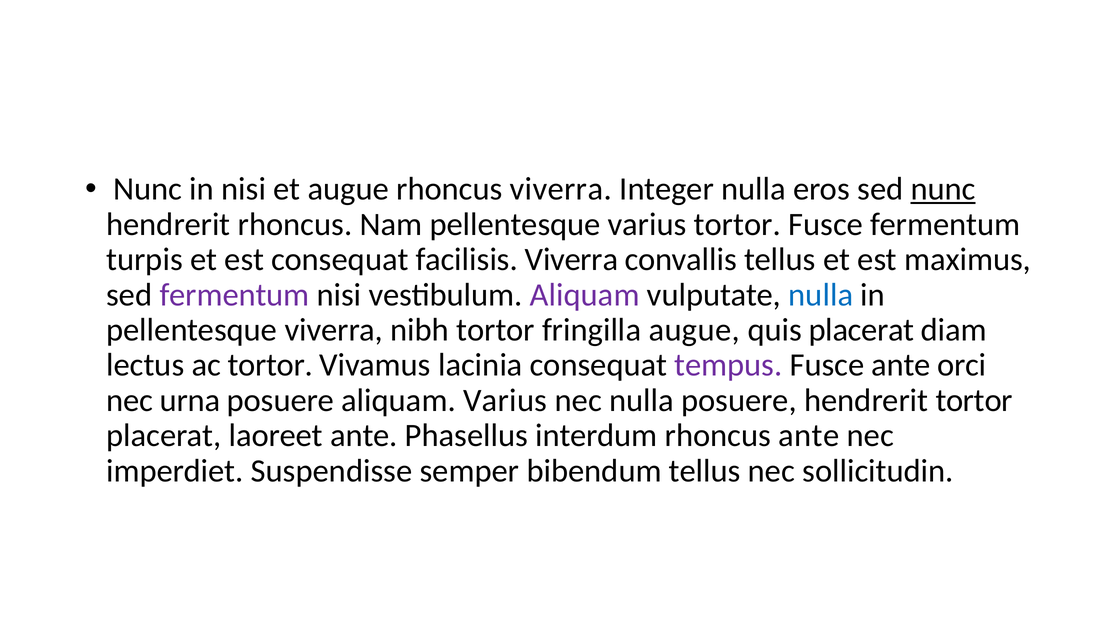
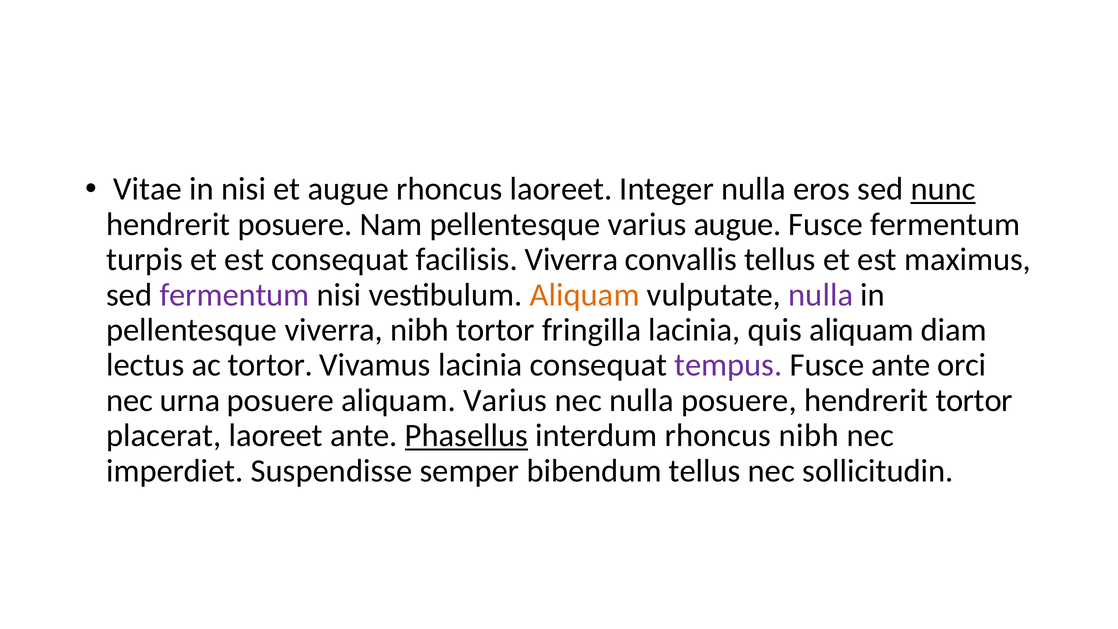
Nunc: Nunc -> Vitae (148, 189)
rhoncus viverra: viverra -> laoreet (561, 189)
hendrerit rhoncus: rhoncus -> posuere (295, 224)
varius tortor: tortor -> augue (738, 224)
Aliquam colour: purple -> orange (585, 295)
nulla colour: blue -> purple (821, 295)
fringilla augue: augue -> lacinia (694, 330)
quis placerat: placerat -> aliquam (861, 330)
Phasellus underline: none -> present (466, 436)
rhoncus ante: ante -> nibh (809, 436)
